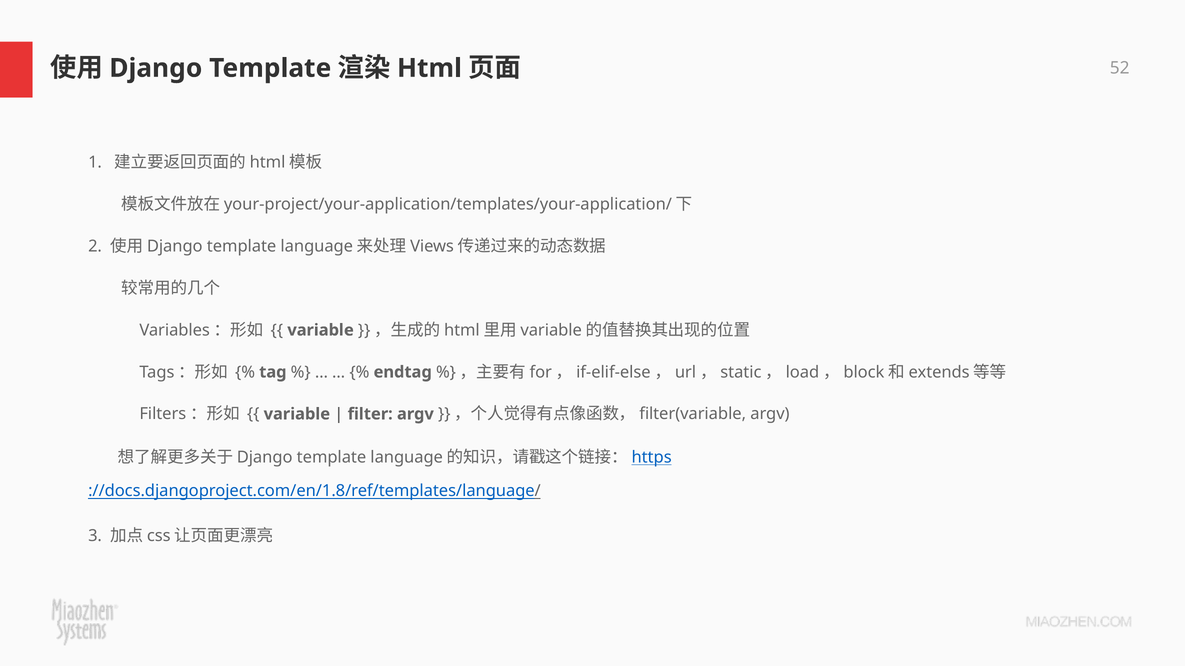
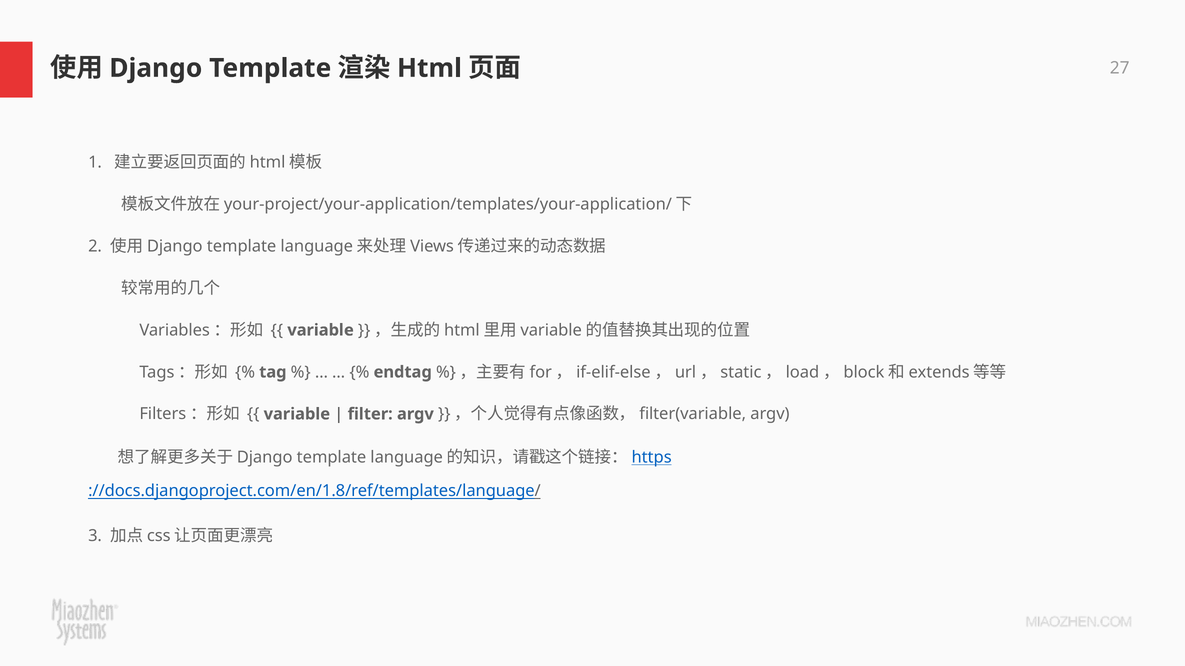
52: 52 -> 27 (1120, 68)
